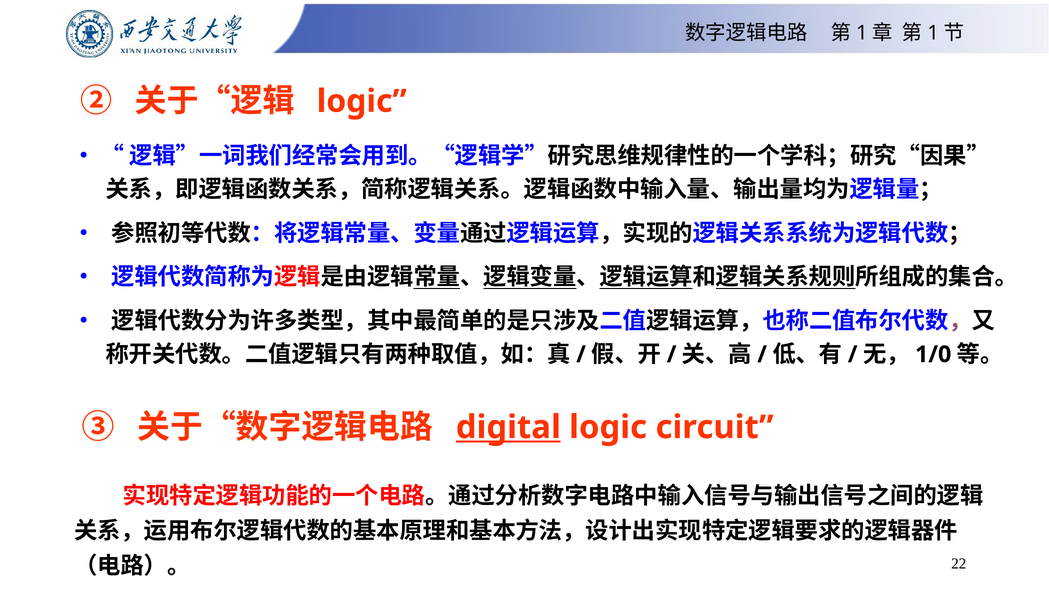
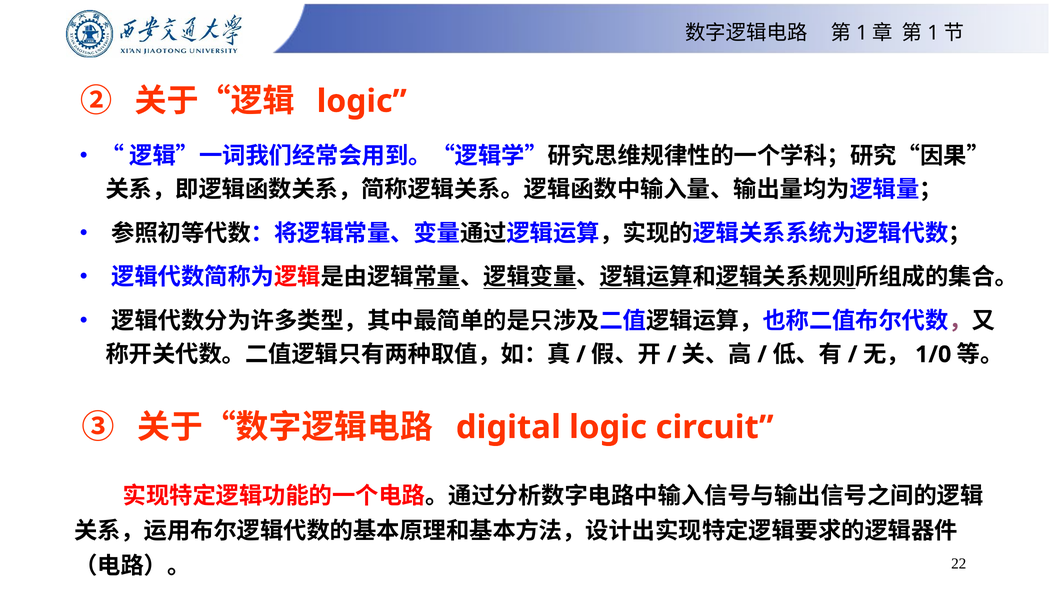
digital underline: present -> none (508, 427)
